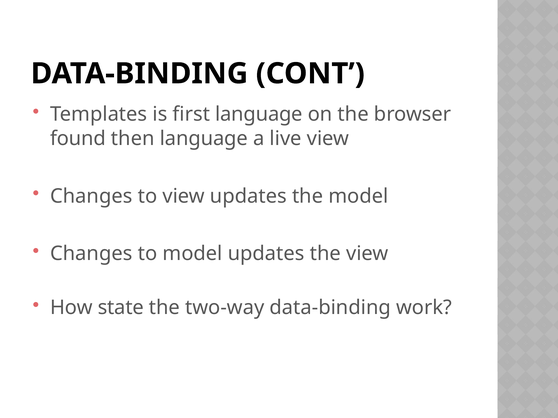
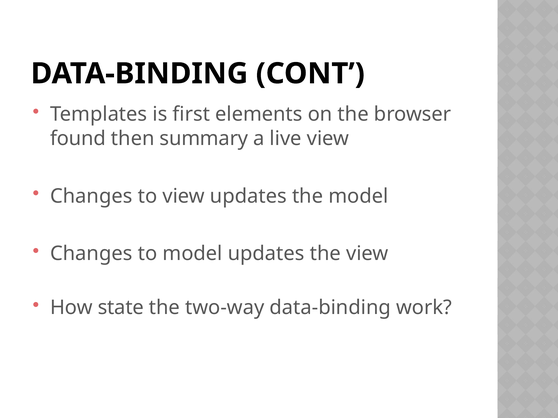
first language: language -> elements (259, 114)
then language: language -> summary (204, 139)
